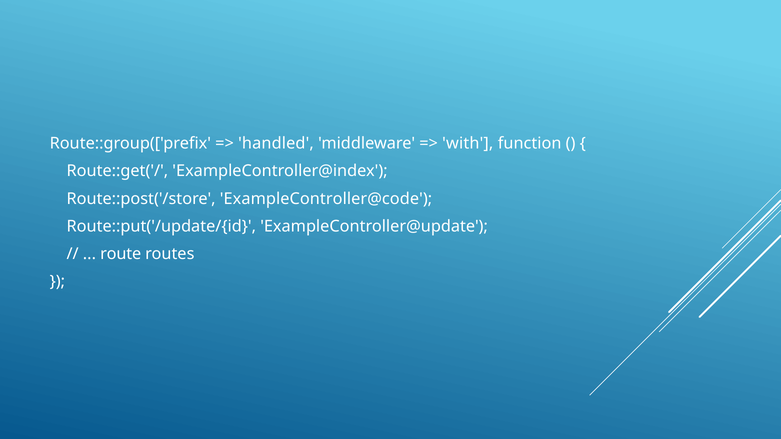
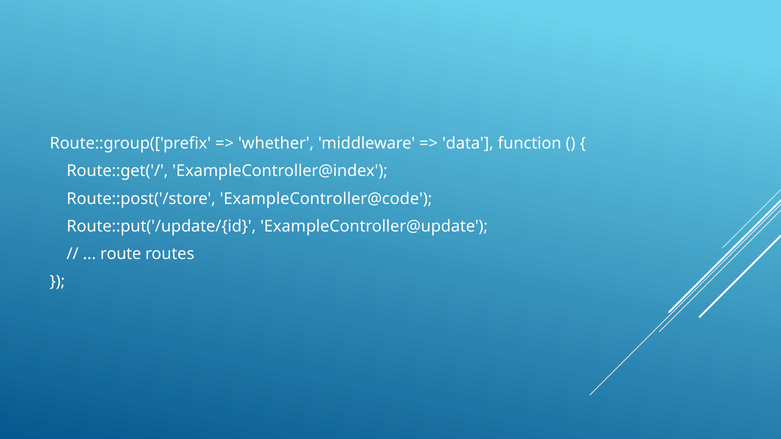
handled: handled -> whether (276, 143)
with: with -> data (468, 143)
